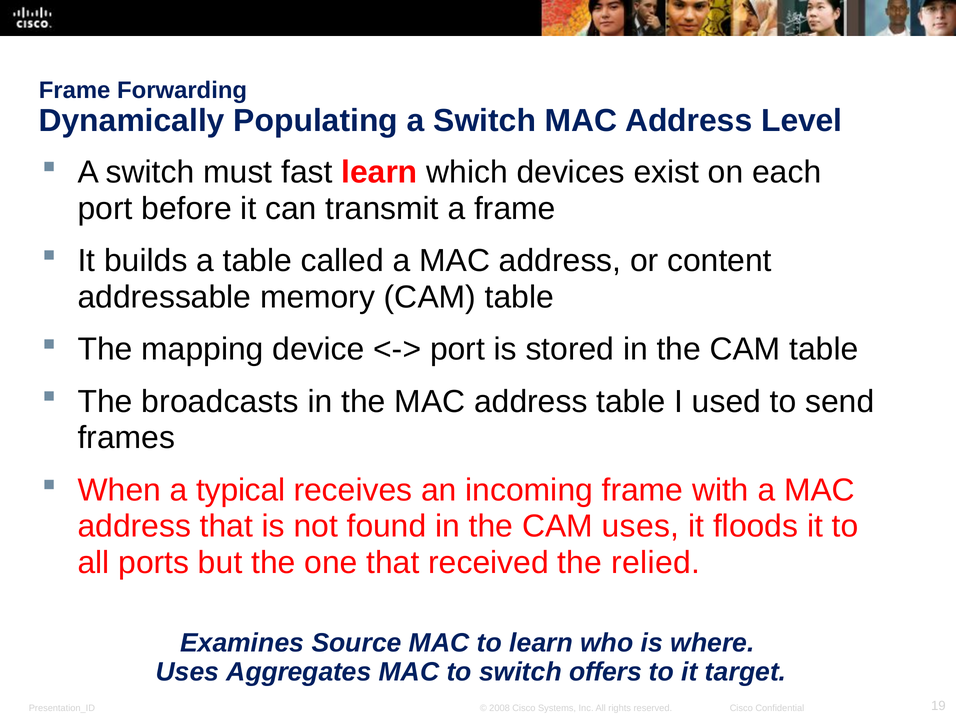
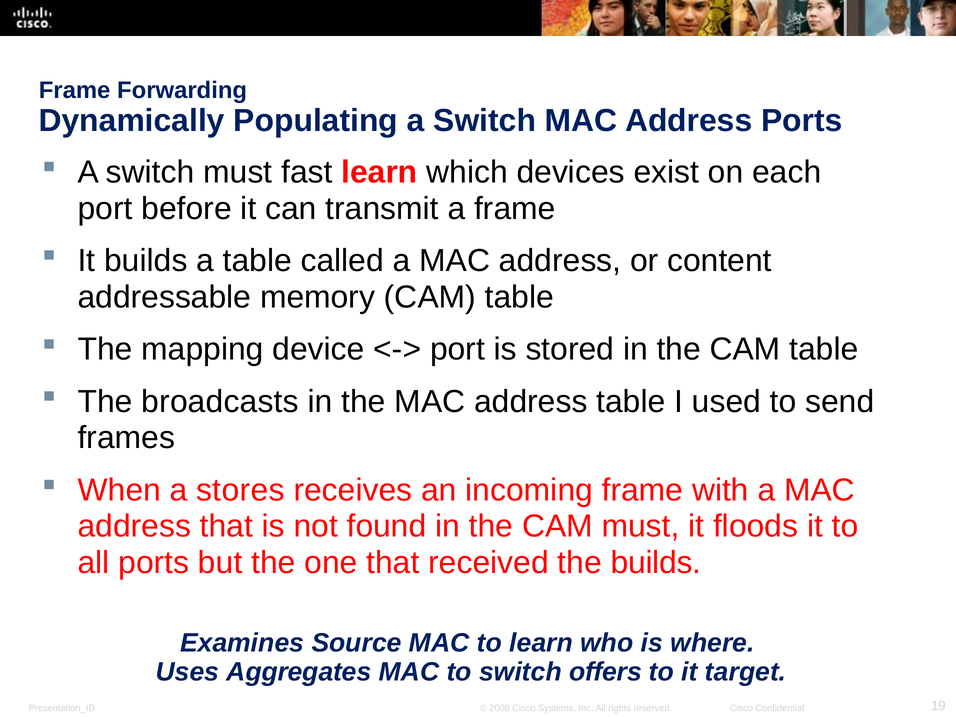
Address Level: Level -> Ports (802, 121)
typical: typical -> stores (240, 490)
CAM uses: uses -> must (641, 526)
the relied: relied -> builds (656, 563)
